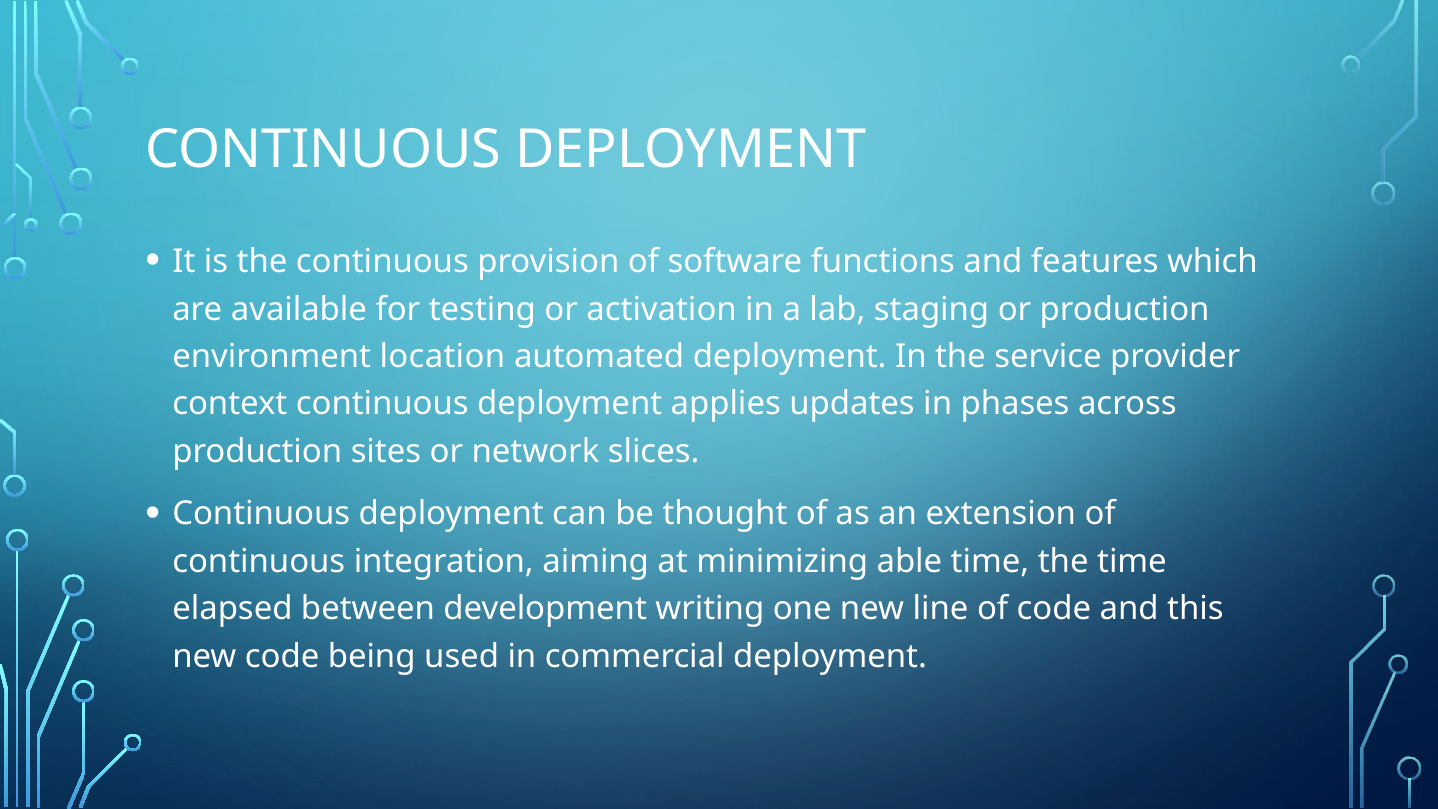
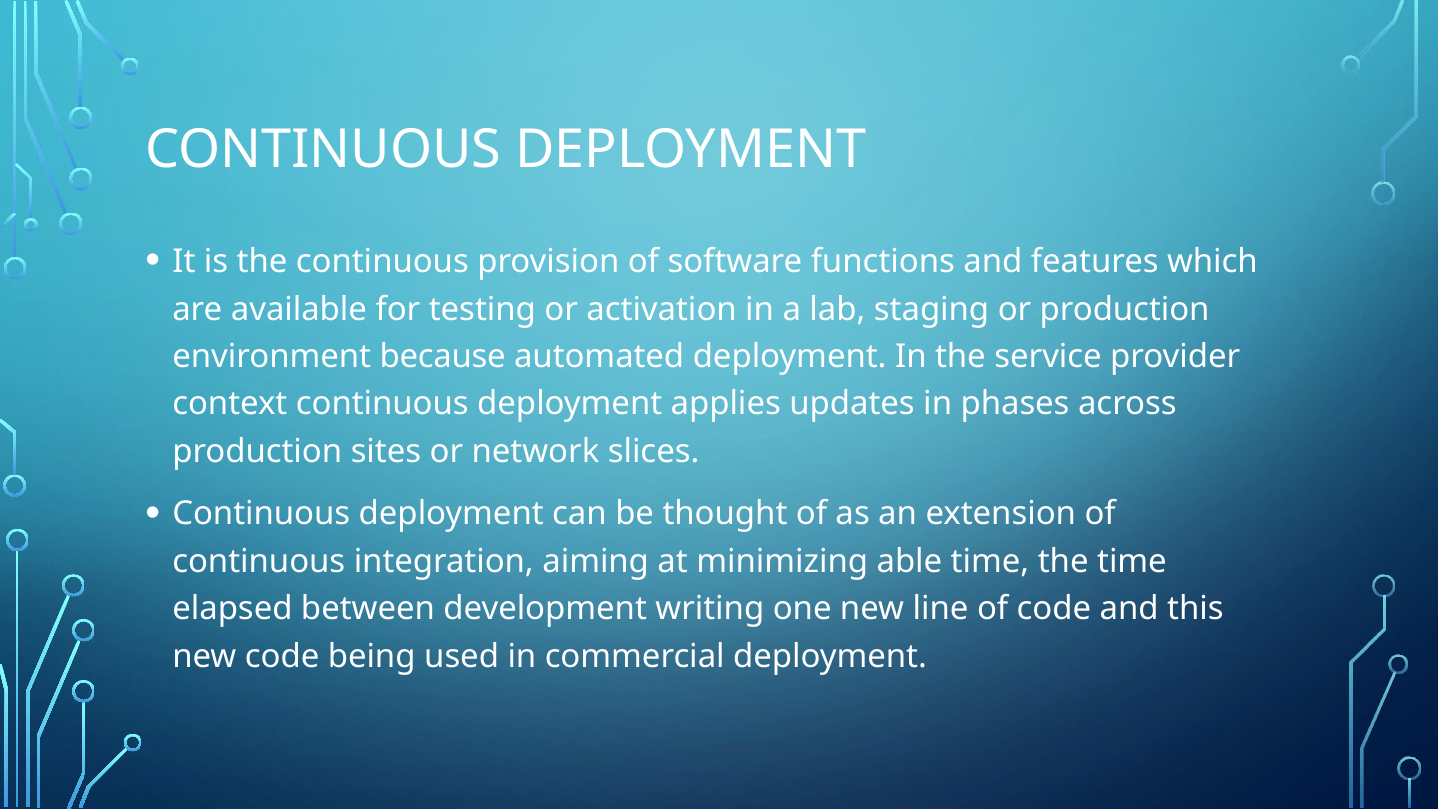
location: location -> because (443, 357)
